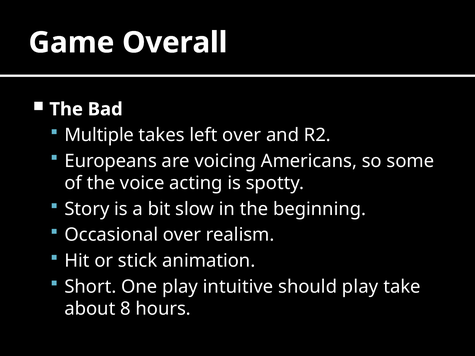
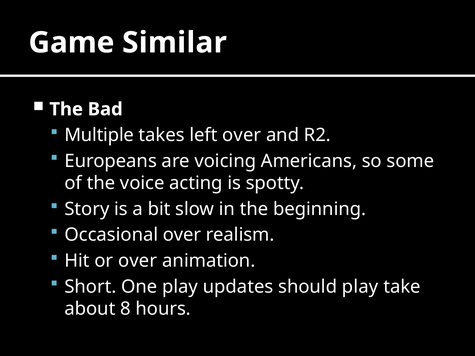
Overall: Overall -> Similar (174, 43)
or stick: stick -> over (138, 261)
intuitive: intuitive -> updates (238, 287)
